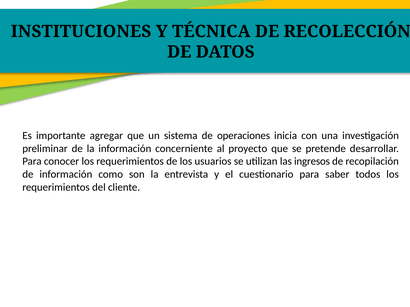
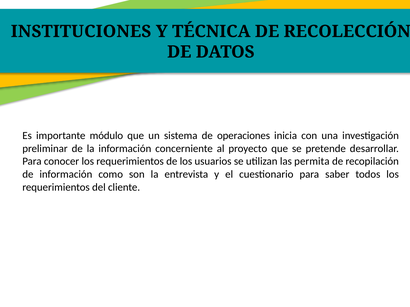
agregar: agregar -> módulo (106, 136)
ingresos: ingresos -> permita (312, 162)
